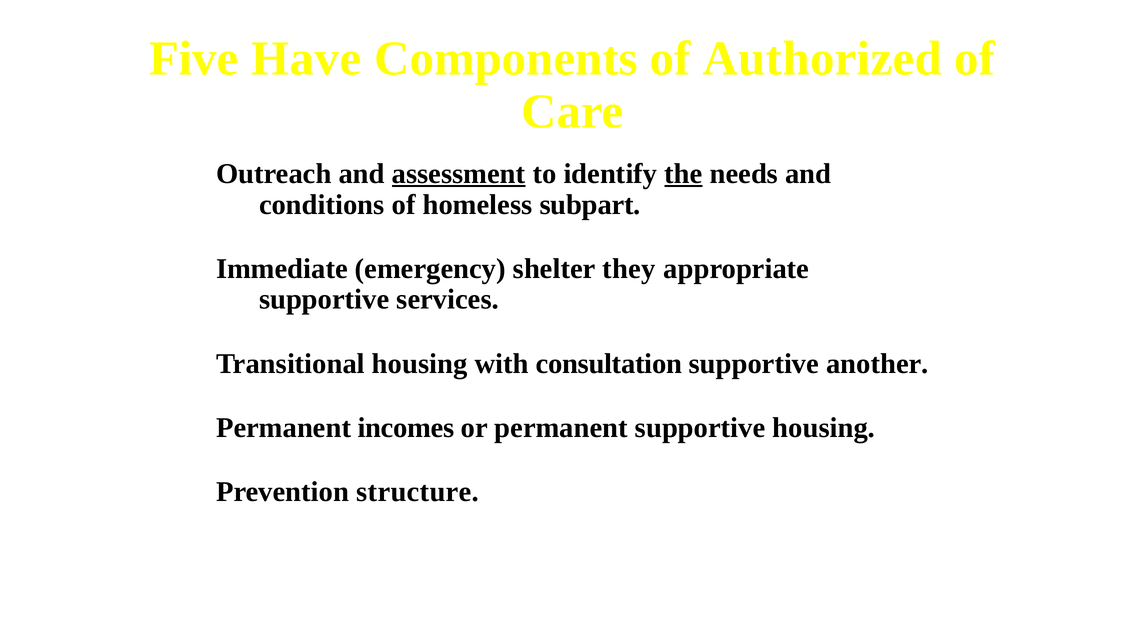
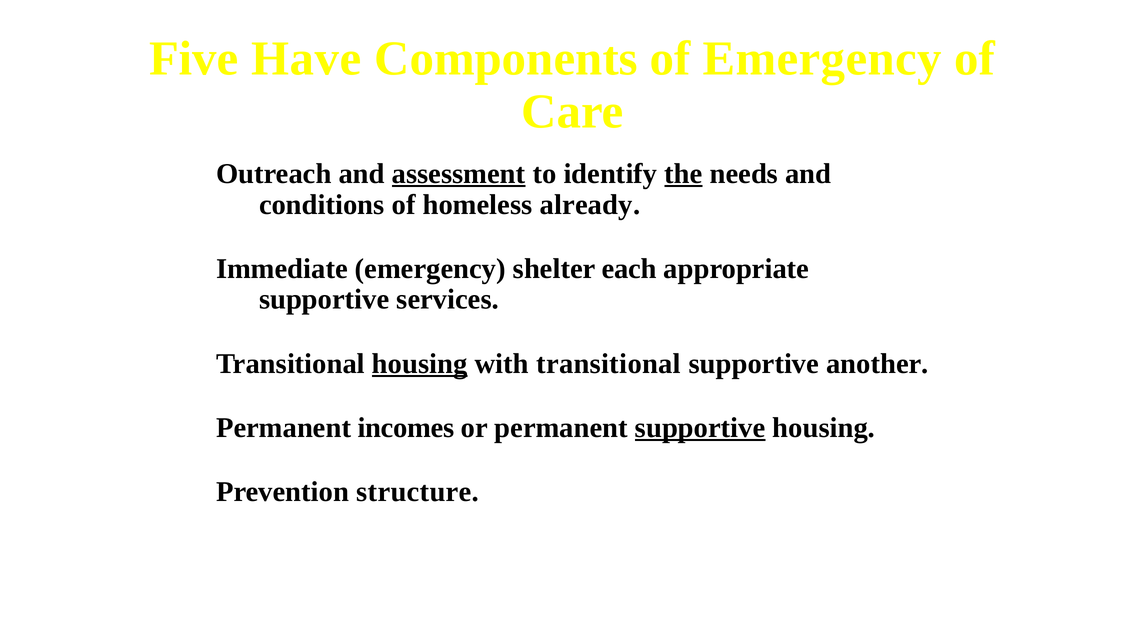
of Authorized: Authorized -> Emergency (822, 59)
subpart: subpart -> already (590, 205)
they: they -> each (629, 269)
housing underline: none -> present (420, 364)
with consultation: consultation -> transitional (609, 364)
supportive underline: none -> present (700, 428)
